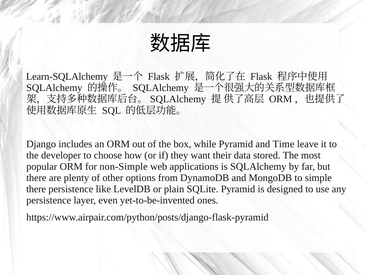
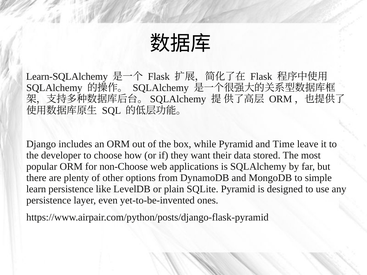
non-Simple: non-Simple -> non-Choose (124, 167)
there: there -> learn (36, 189)
